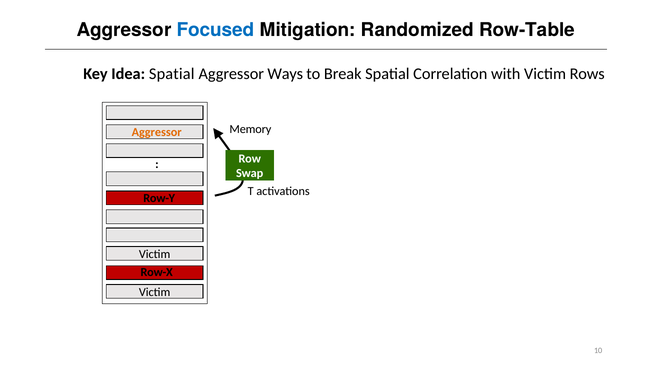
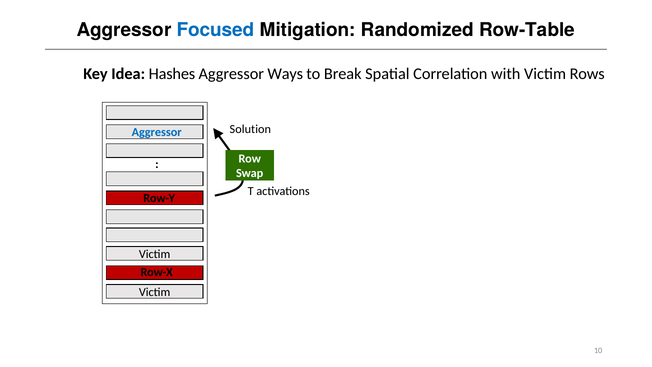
Idea Spatial: Spatial -> Hashes (172, 74)
Memory: Memory -> Solution (250, 129)
Aggressor colour: orange -> blue (157, 132)
